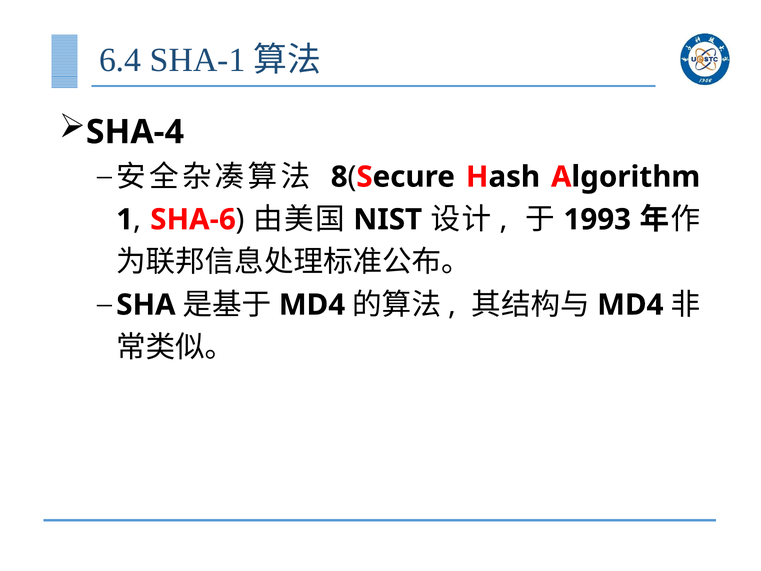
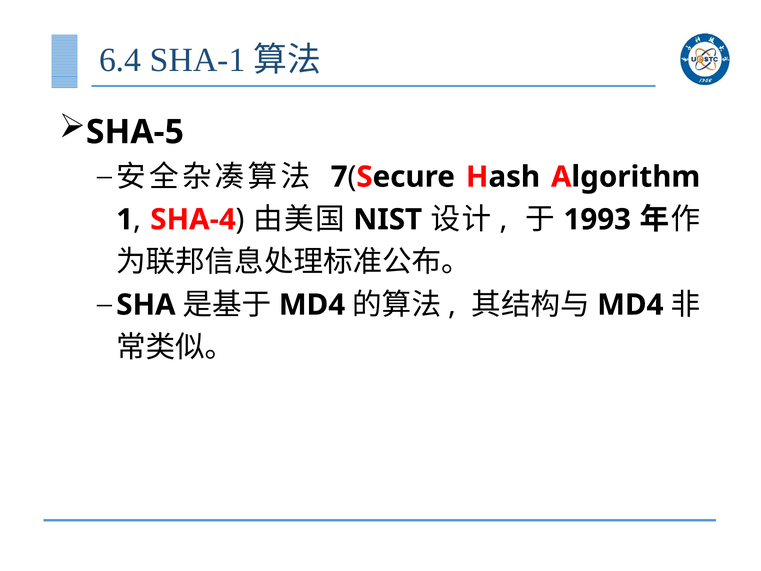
SHA-4: SHA-4 -> SHA-5 (135, 132)
8: 8 -> 7 (339, 177)
SHA-6: SHA-6 -> SHA-4 (193, 219)
